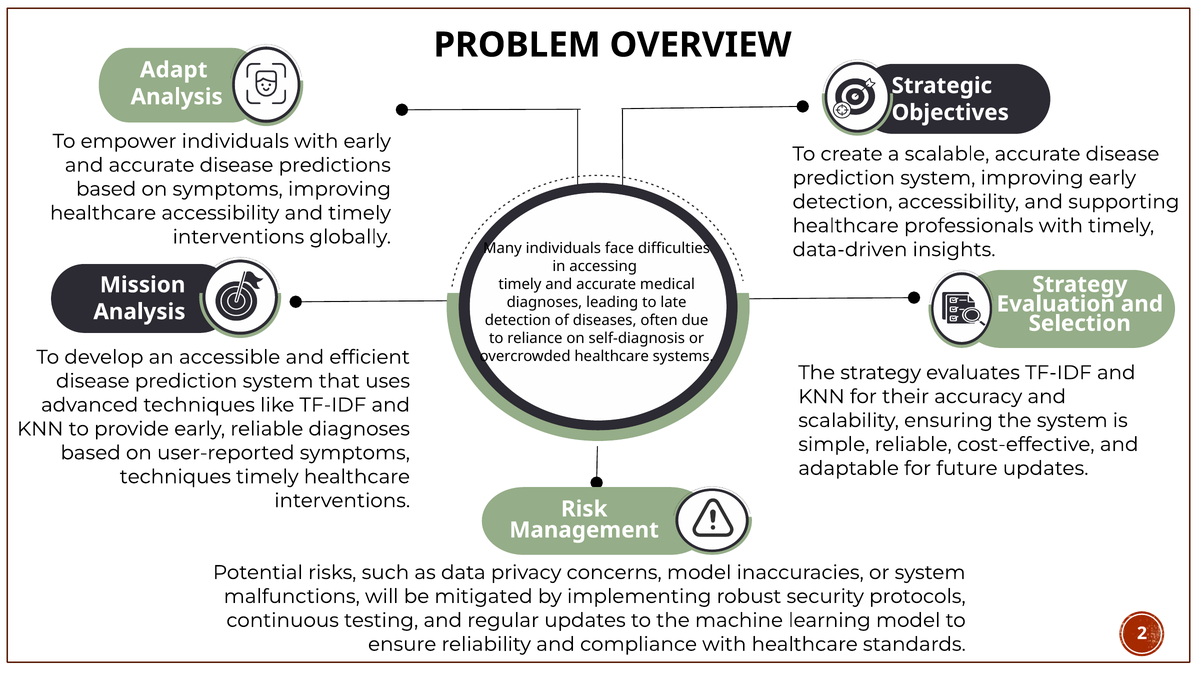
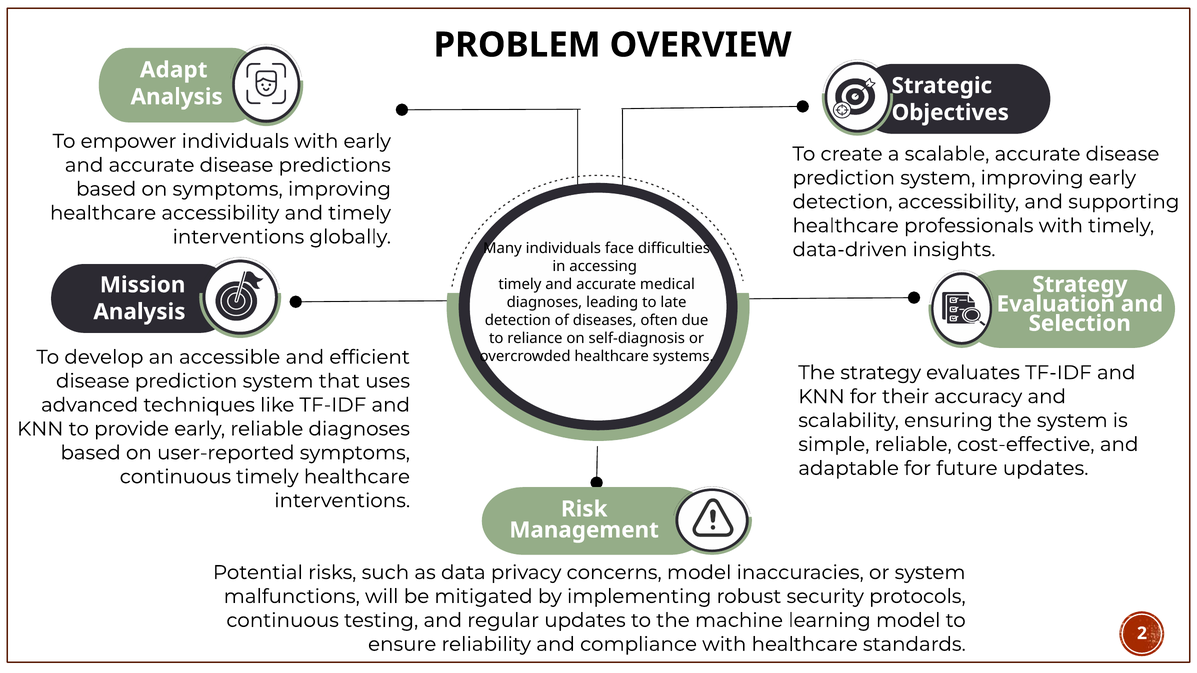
techniques: techniques -> continuous (175, 477)
